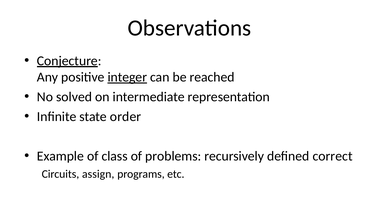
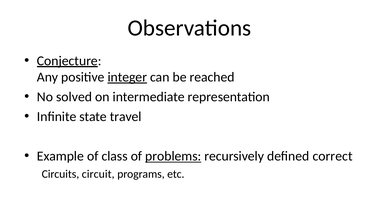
order: order -> travel (126, 117)
problems underline: none -> present (173, 156)
assign: assign -> circuit (98, 174)
